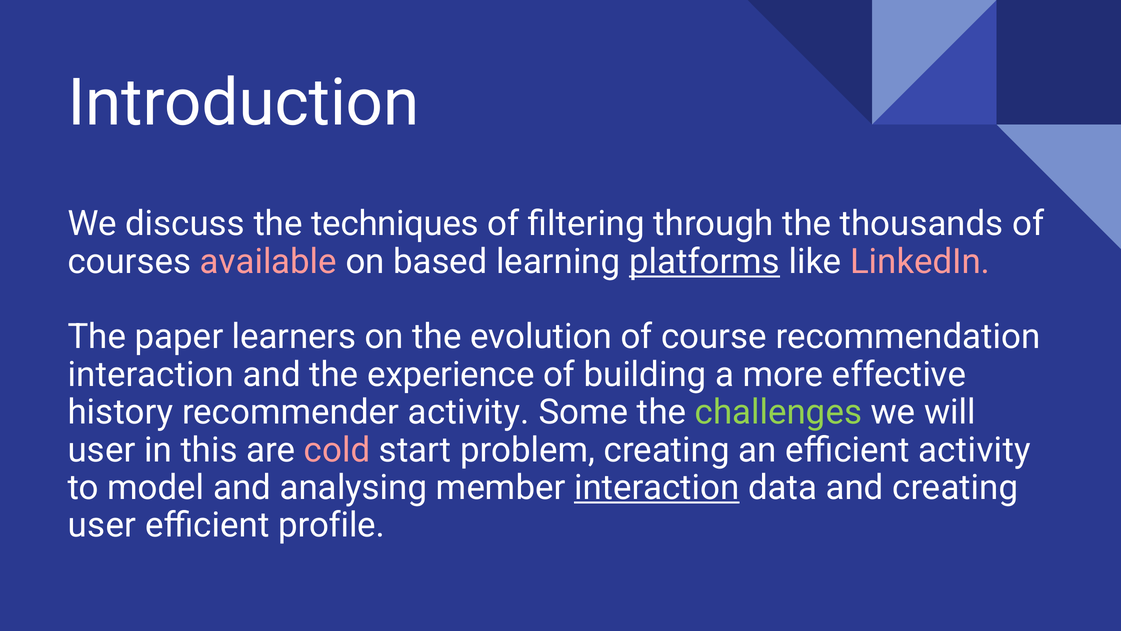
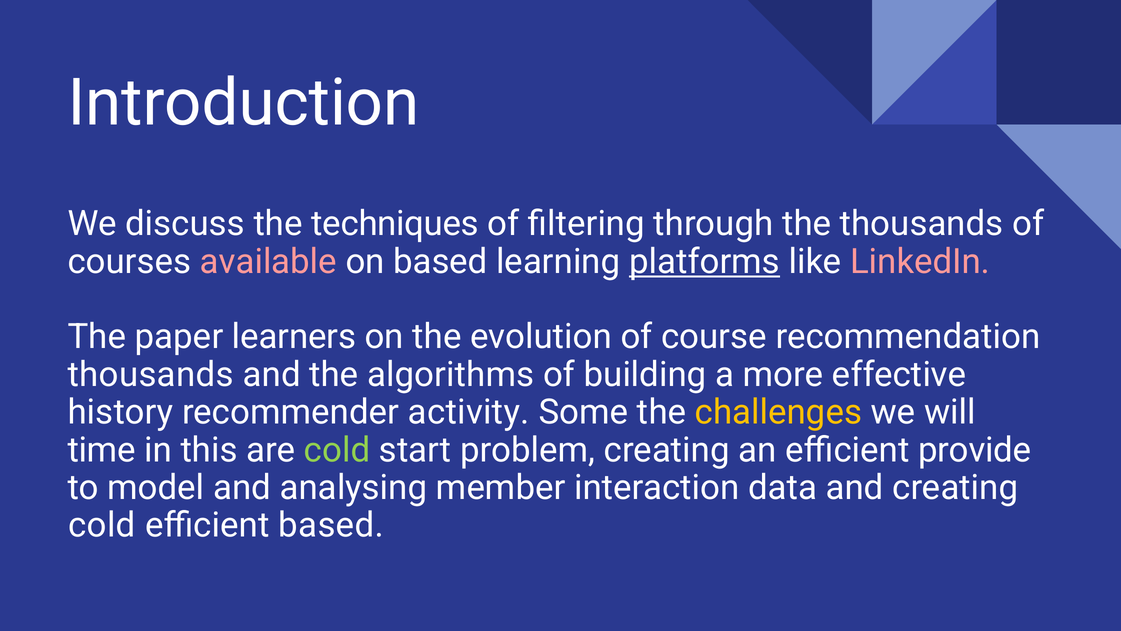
interaction: interaction -> thousands (151, 374)
experience: experience -> algorithms (451, 374)
challenges colour: light green -> yellow (778, 412)
user: user -> time (102, 450)
cold colour: pink -> light green (337, 450)
efficient activity: activity -> provide (975, 450)
interaction underline: present -> none (657, 487)
user: user -> cold (102, 525)
efficient profile: profile -> based (331, 525)
